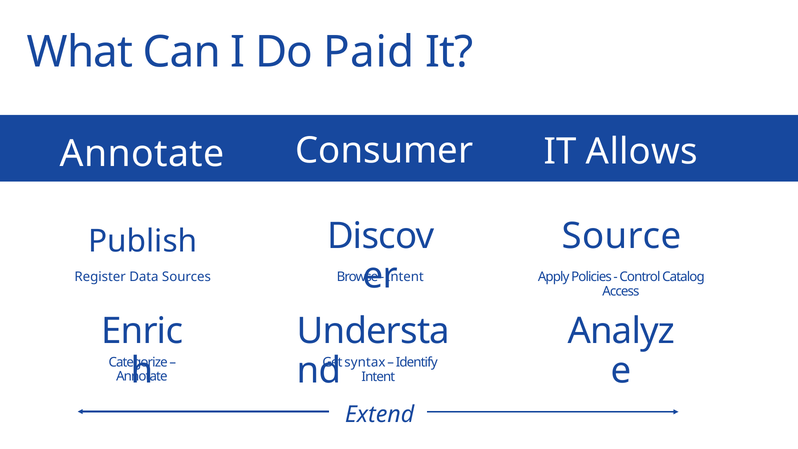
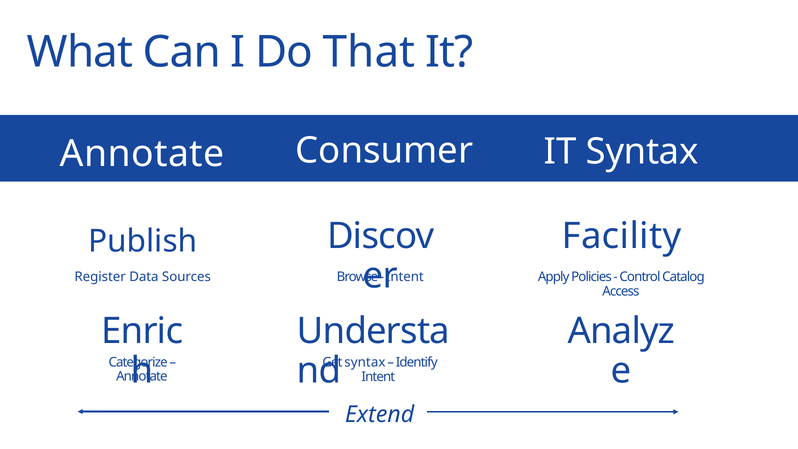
Paid: Paid -> That (369, 52)
IT Allows: Allows -> Syntax (642, 152)
Source: Source -> Facility (622, 236)
